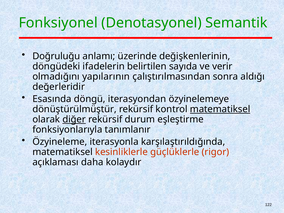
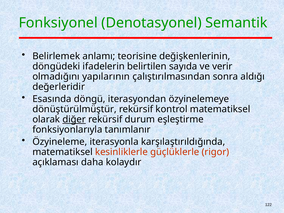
Doğruluğu: Doğruluğu -> Belirlemek (56, 56)
üzerinde: üzerinde -> teorisine (137, 56)
matematiksel underline: present -> none (220, 109)
